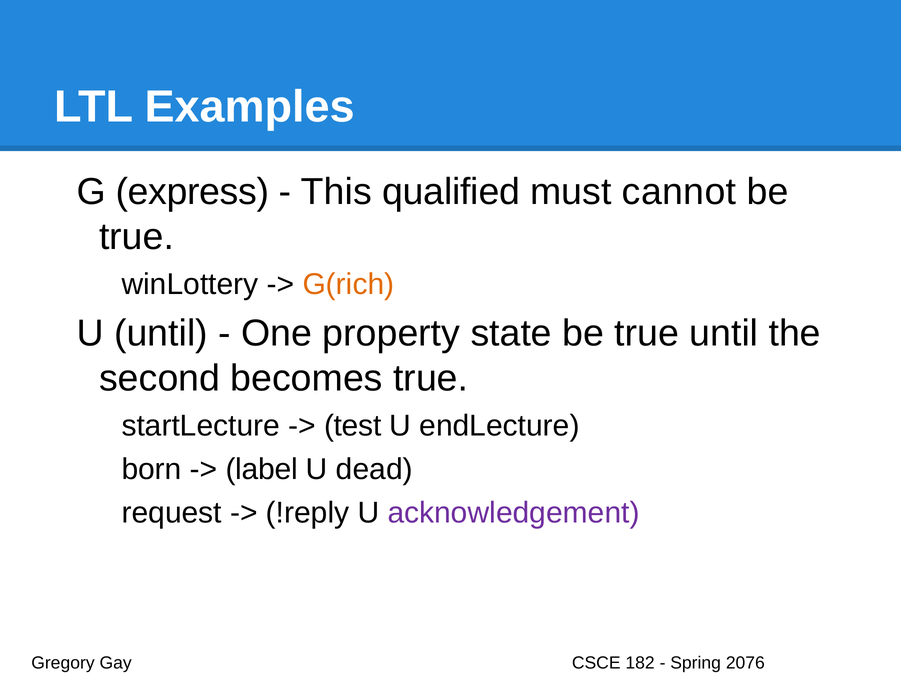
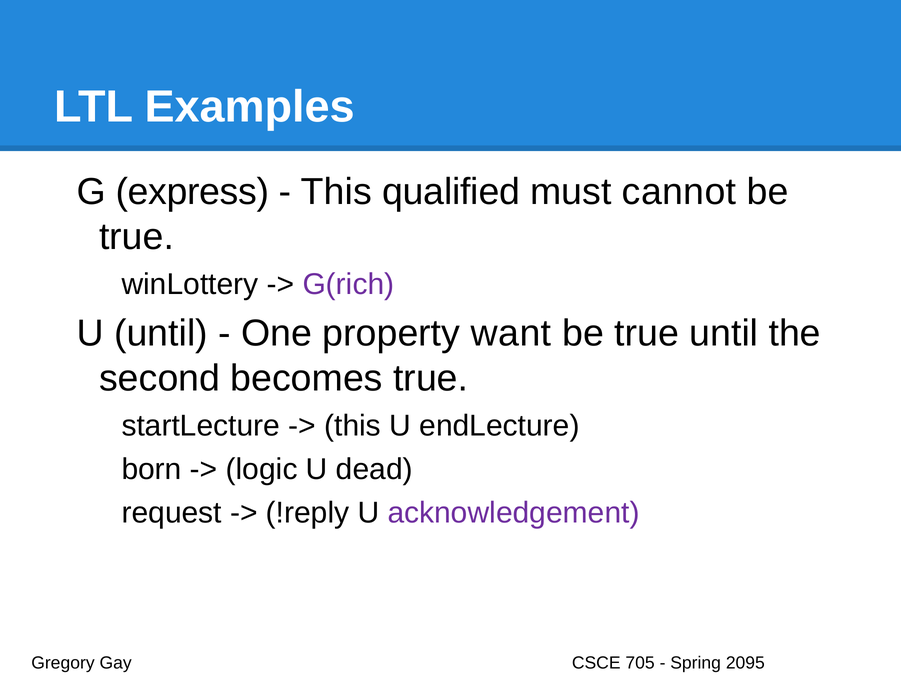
G(rich colour: orange -> purple (348, 284)
state: state -> want (511, 333)
test: test -> this (353, 426)
label: label -> logic (262, 469)
182: 182 -> 705 (640, 663)
2076: 2076 -> 2095 (745, 663)
